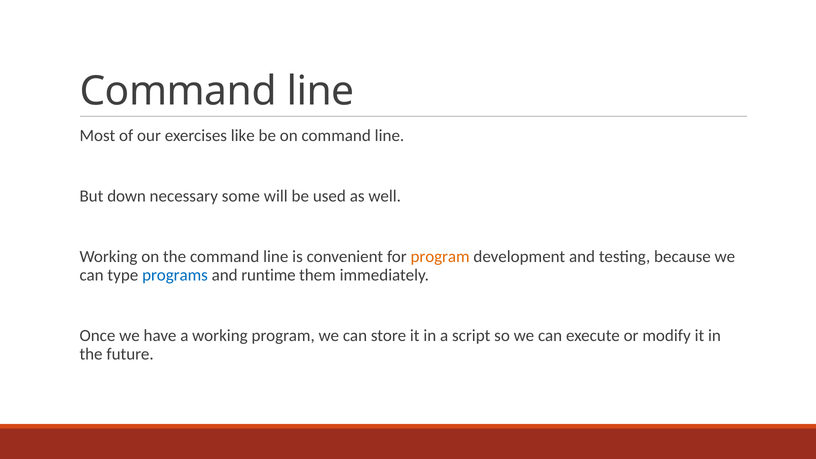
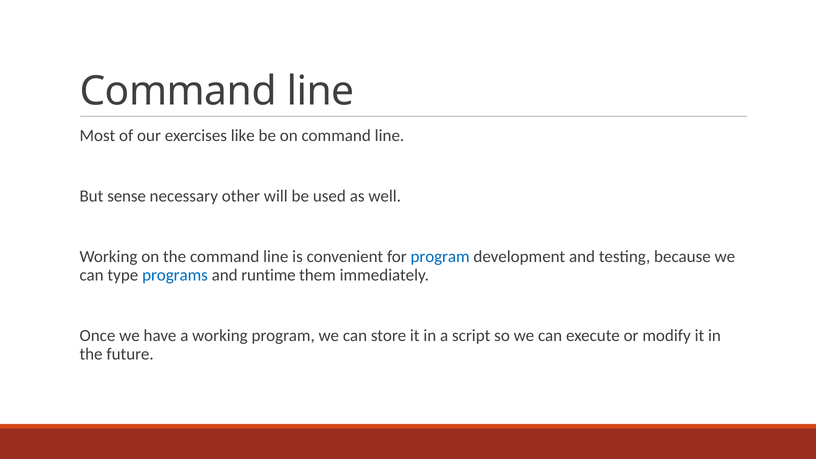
down: down -> sense (127, 196)
some: some -> other (241, 196)
program colour: orange -> blue (440, 257)
